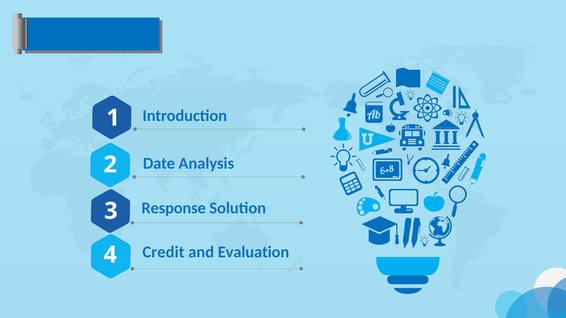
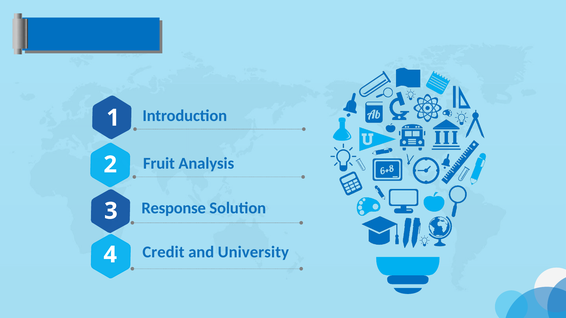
Date: Date -> Fruit (159, 163)
Evaluation: Evaluation -> University (253, 252)
